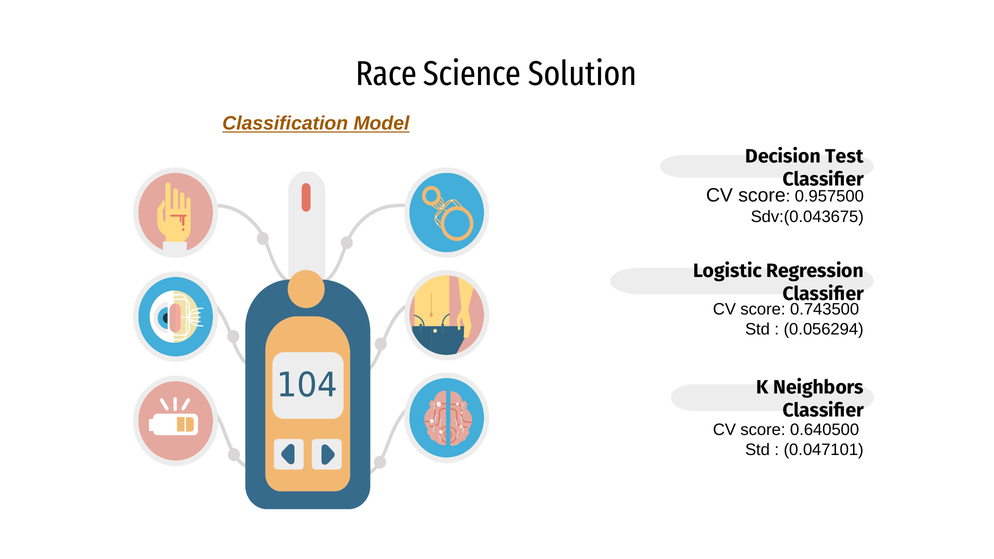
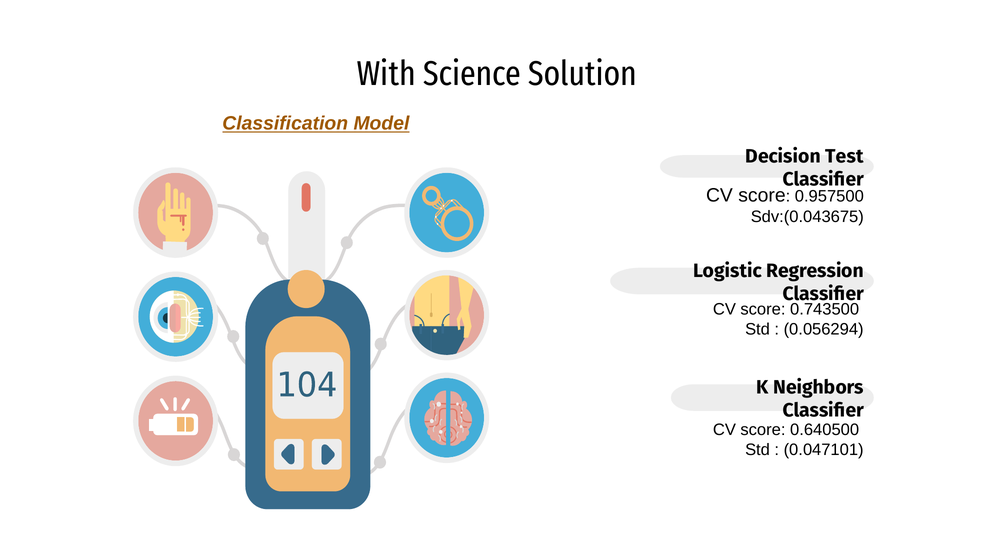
Race: Race -> With (386, 74)
